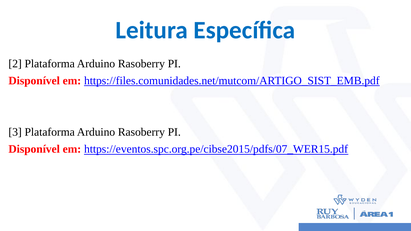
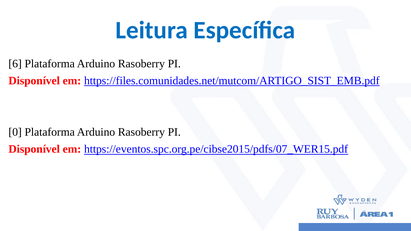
2: 2 -> 6 (15, 64)
3: 3 -> 0 (15, 132)
